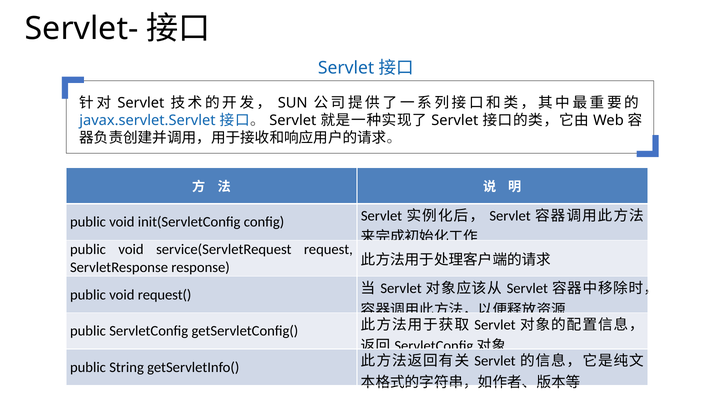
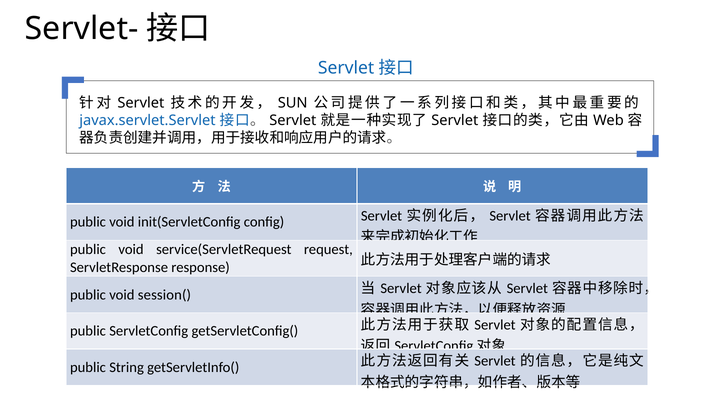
request(: request( -> session( (164, 295)
